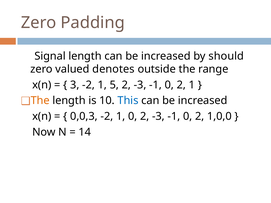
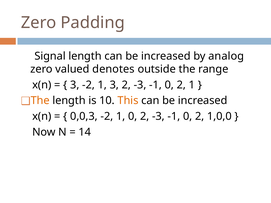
should: should -> analog (226, 56)
1 5: 5 -> 3 (114, 85)
This colour: blue -> orange (128, 101)
